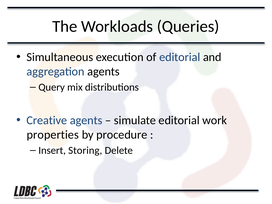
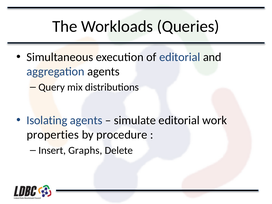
Creative: Creative -> Isolating (47, 120)
Storing: Storing -> Graphs (85, 150)
